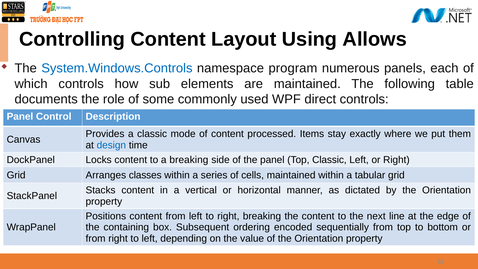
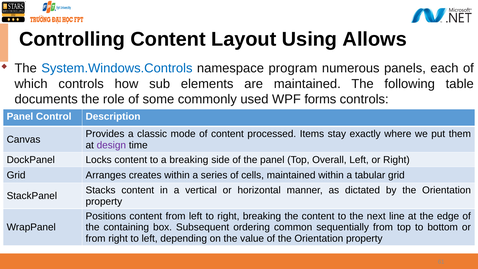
direct: direct -> forms (320, 99)
design colour: blue -> purple (111, 145)
Top Classic: Classic -> Overall (329, 160)
classes: classes -> creates (145, 175)
encoded: encoded -> common (293, 227)
